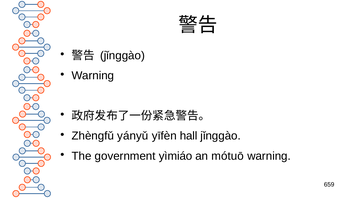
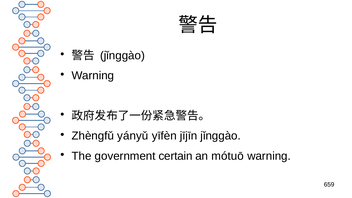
hall: hall -> jījīn (189, 136)
yìmiáo: yìmiáo -> certain (176, 156)
